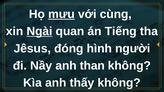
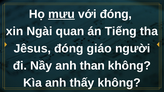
với cùng: cùng -> đóng (116, 14)
Ngài underline: present -> none (39, 31)
hình: hình -> giáo (99, 49)
